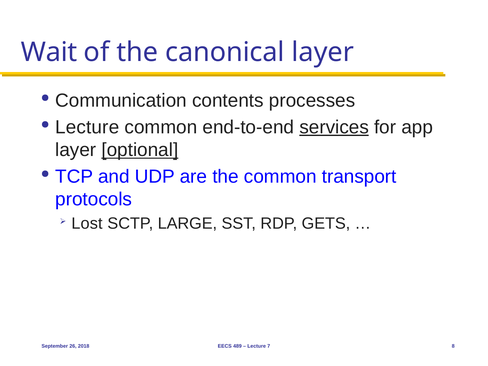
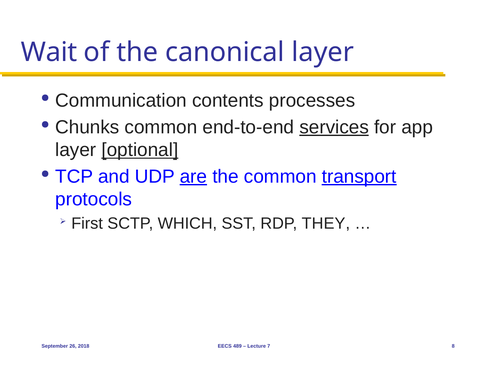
Lecture: Lecture -> Chunks (87, 127)
are underline: none -> present (193, 177)
transport underline: none -> present (359, 177)
Lost: Lost -> First (87, 224)
LARGE: LARGE -> WHICH (187, 224)
GETS: GETS -> THEY (326, 224)
